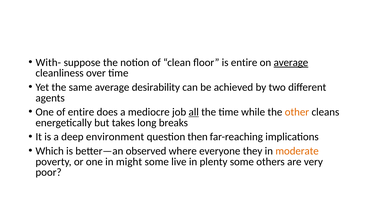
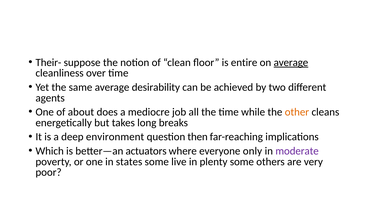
With-: With- -> Their- (48, 62)
of entire: entire -> about (81, 112)
all underline: present -> none (194, 112)
observed: observed -> actuators (146, 151)
they: they -> only (252, 151)
moderate colour: orange -> purple (297, 151)
might: might -> states (129, 161)
